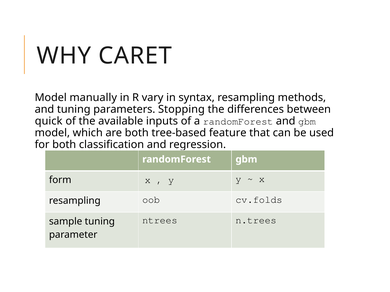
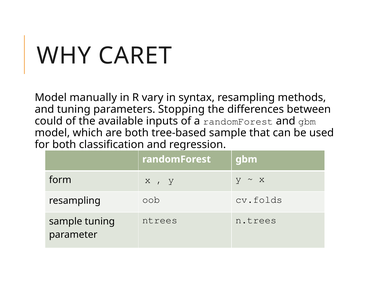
quick: quick -> could (49, 121)
tree-based feature: feature -> sample (228, 133)
